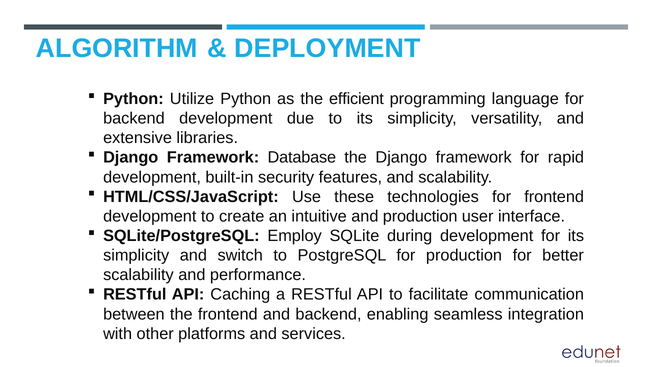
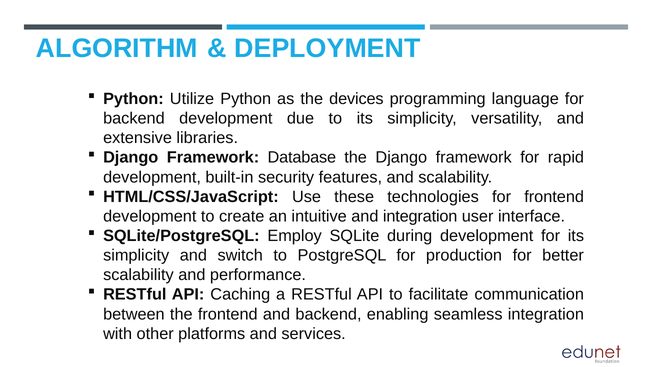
efficient: efficient -> devices (356, 99)
and production: production -> integration (420, 216)
